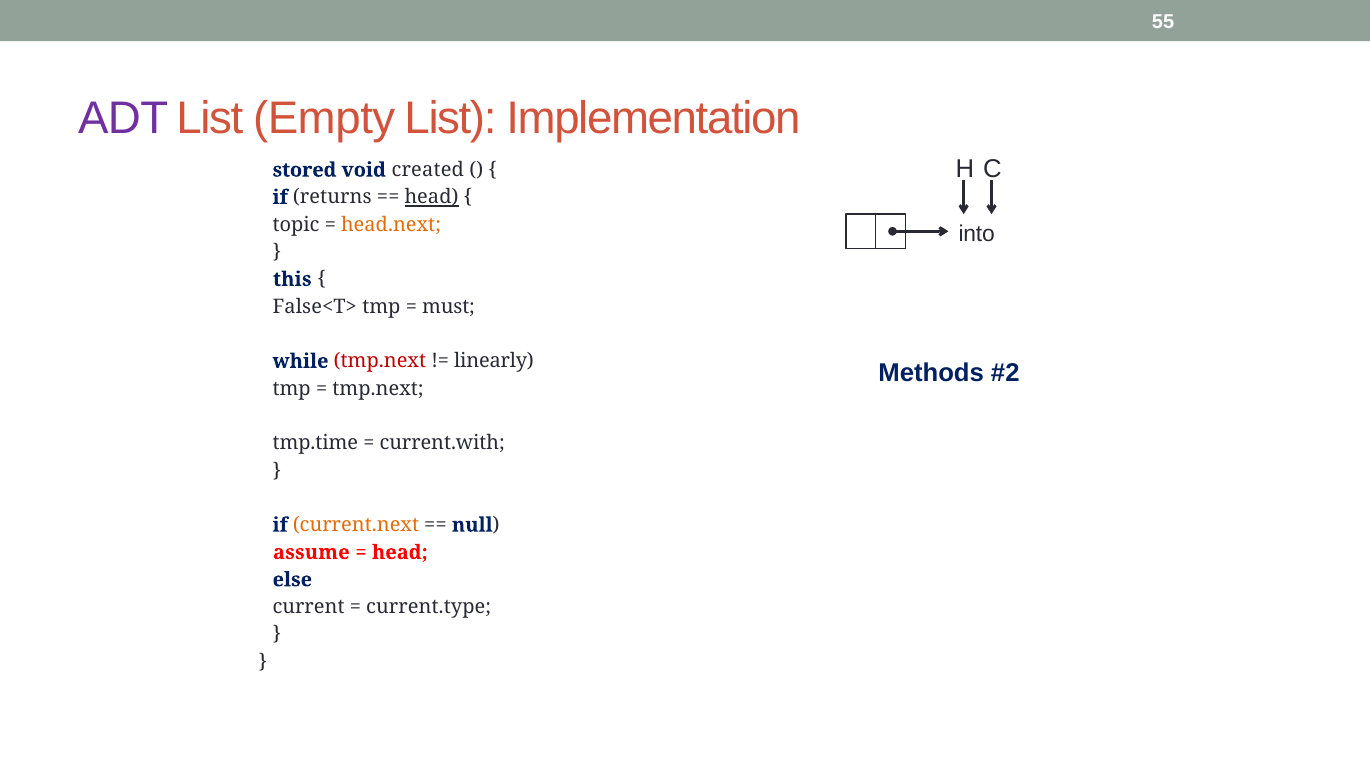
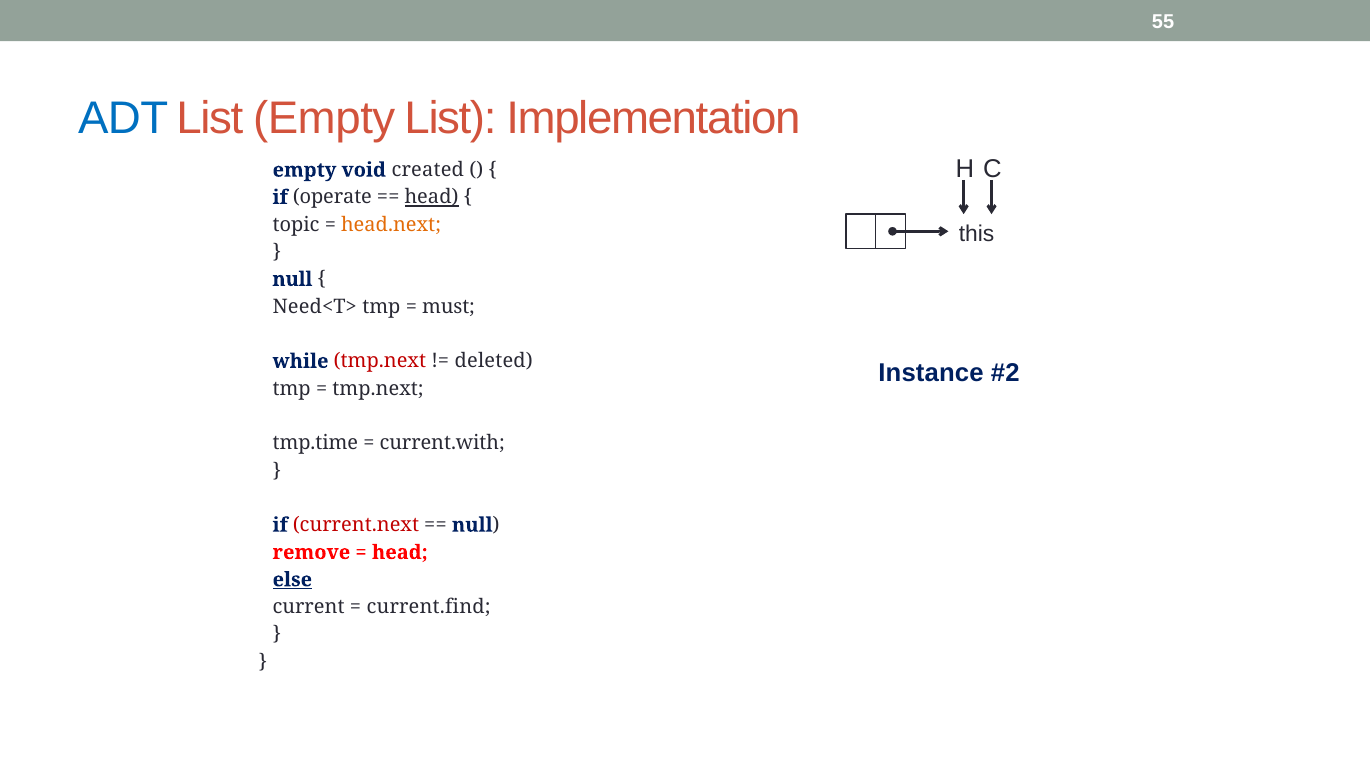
ADT colour: purple -> blue (123, 119)
stored: stored -> empty (304, 170)
returns: returns -> operate (332, 197)
into: into -> this (977, 234)
this: this -> null (292, 279)
False<T>: False<T> -> Need<T> (315, 306)
linearly: linearly -> deleted (494, 361)
Methods: Methods -> Instance (931, 373)
current.next colour: orange -> red (356, 525)
assume: assume -> remove (311, 552)
else underline: none -> present (292, 579)
current.type: current.type -> current.find (429, 607)
